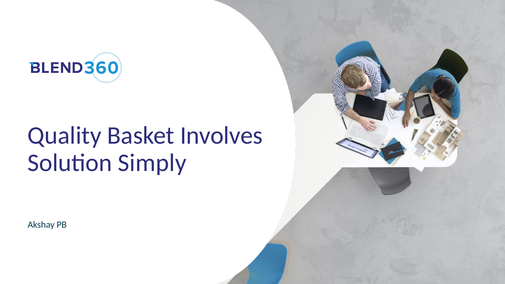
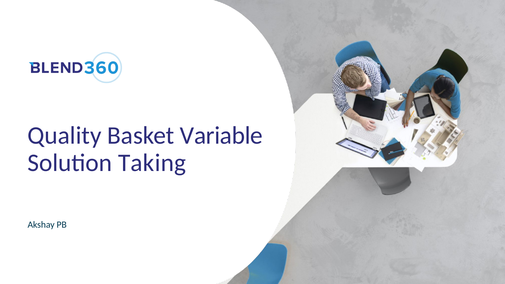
Involves: Involves -> Variable (221, 136)
Simply: Simply -> Taking (152, 163)
